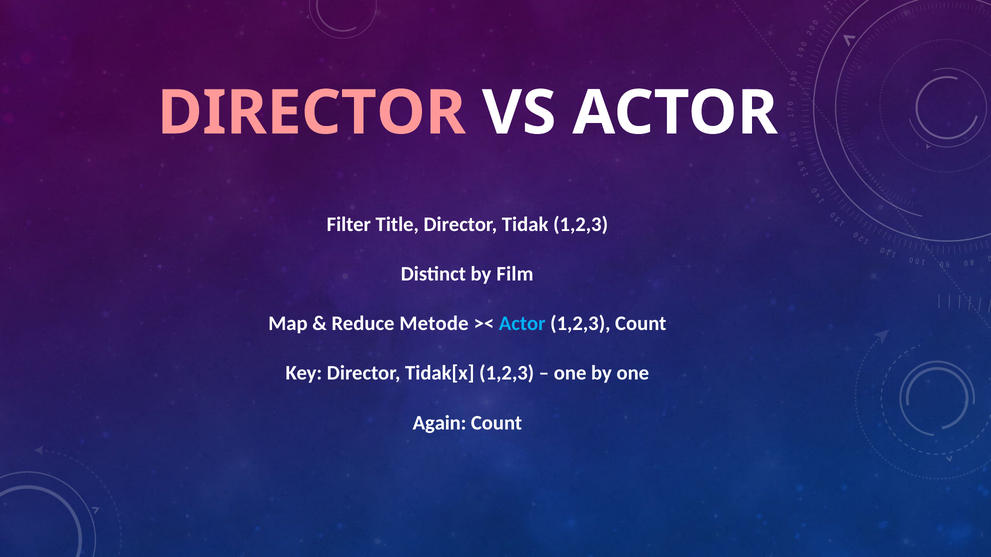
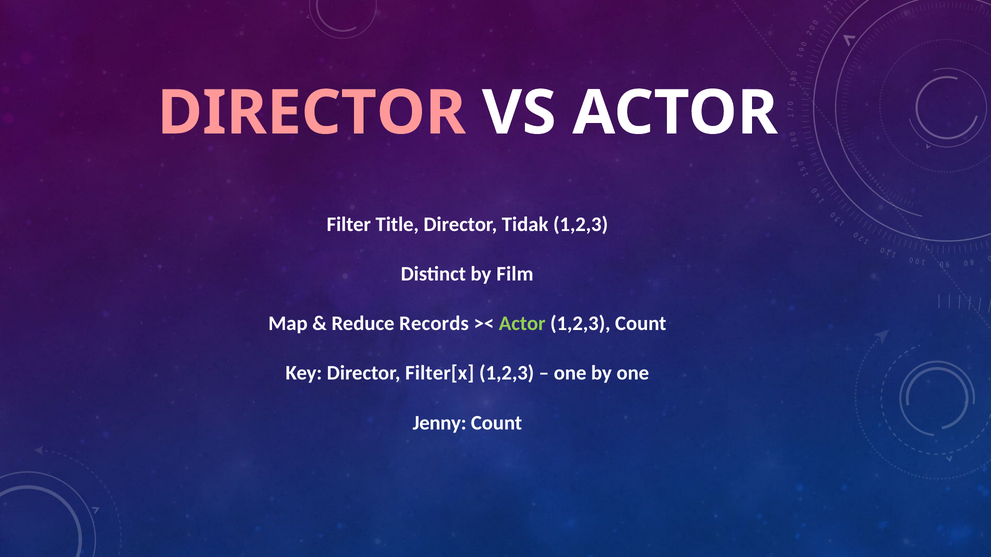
Metode: Metode -> Records (434, 324)
Actor colour: light blue -> light green (522, 324)
Tidak[x: Tidak[x -> Filter[x (440, 373)
Again: Again -> Jenny (440, 423)
